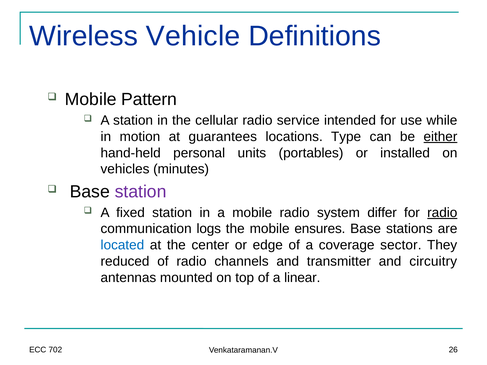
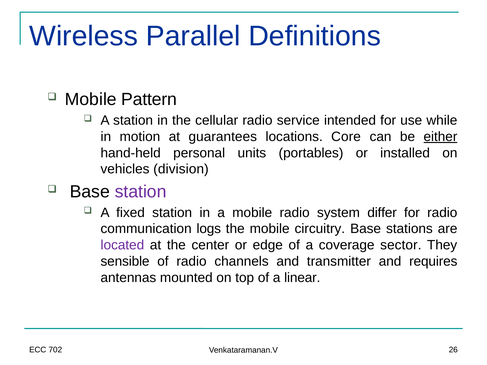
Vehicle: Vehicle -> Parallel (193, 36)
Type: Type -> Core (346, 137)
minutes: minutes -> division (181, 169)
radio underline: present -> none (442, 213)
ensures: ensures -> circuitry (320, 229)
located colour: blue -> purple (122, 245)
reduced: reduced -> sensible (125, 262)
circuitry: circuitry -> requires (433, 262)
